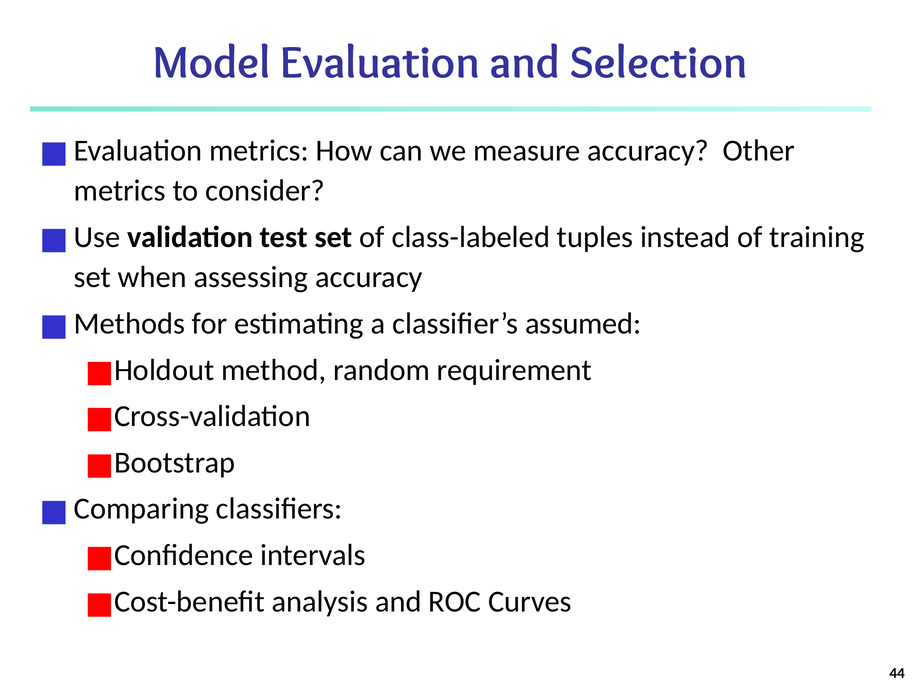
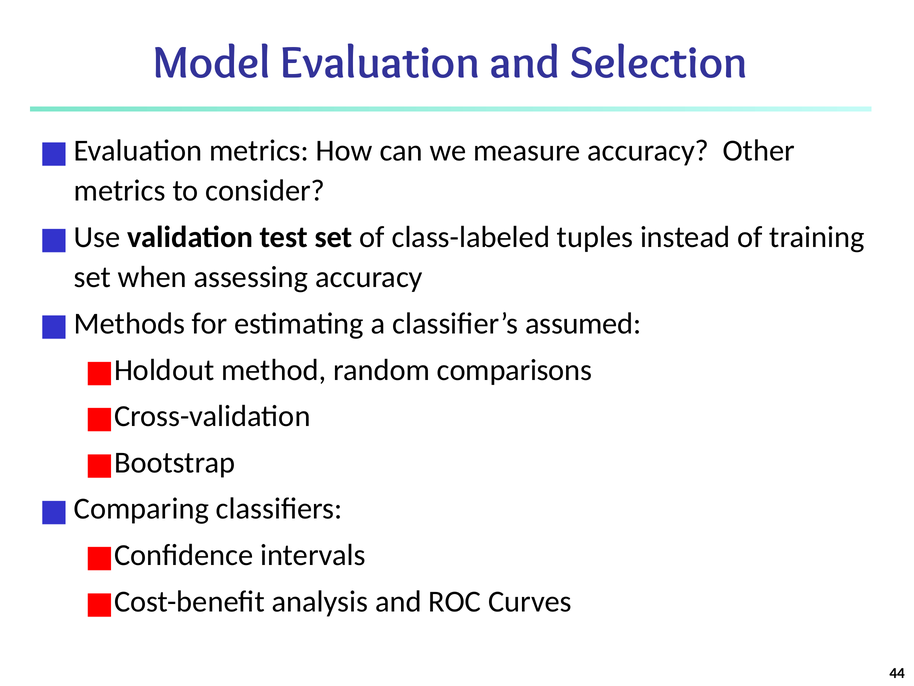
requirement: requirement -> comparisons (514, 370)
